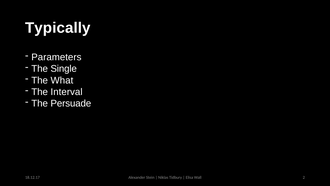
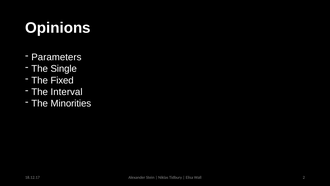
Typically: Typically -> Opinions (58, 28)
What: What -> Fixed (62, 80)
Persuade: Persuade -> Minorities (71, 103)
